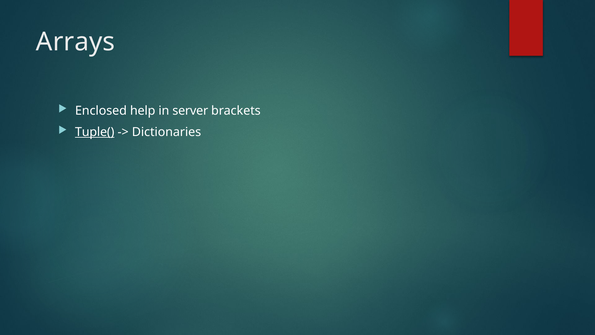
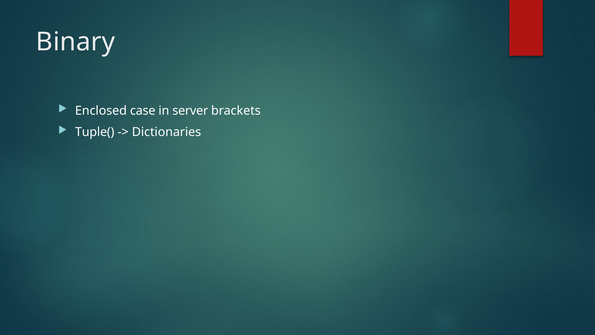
Arrays: Arrays -> Binary (75, 42)
help: help -> case (143, 111)
Tuple( underline: present -> none (95, 132)
